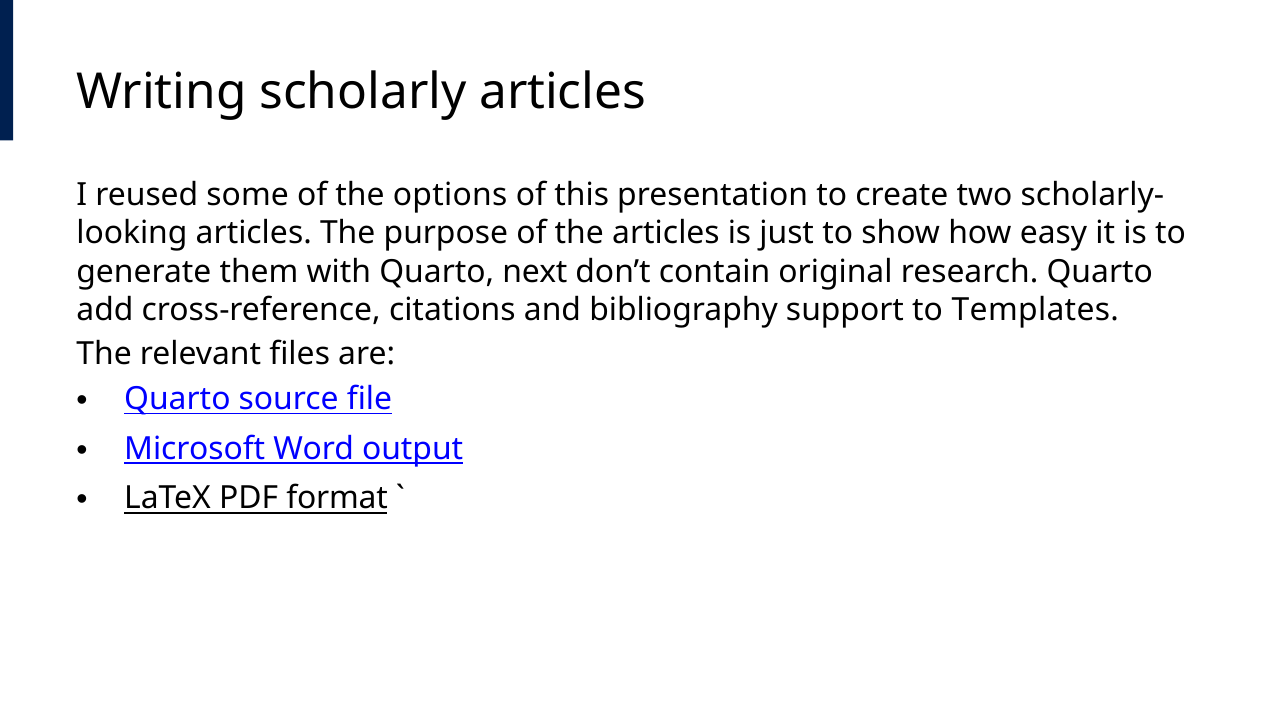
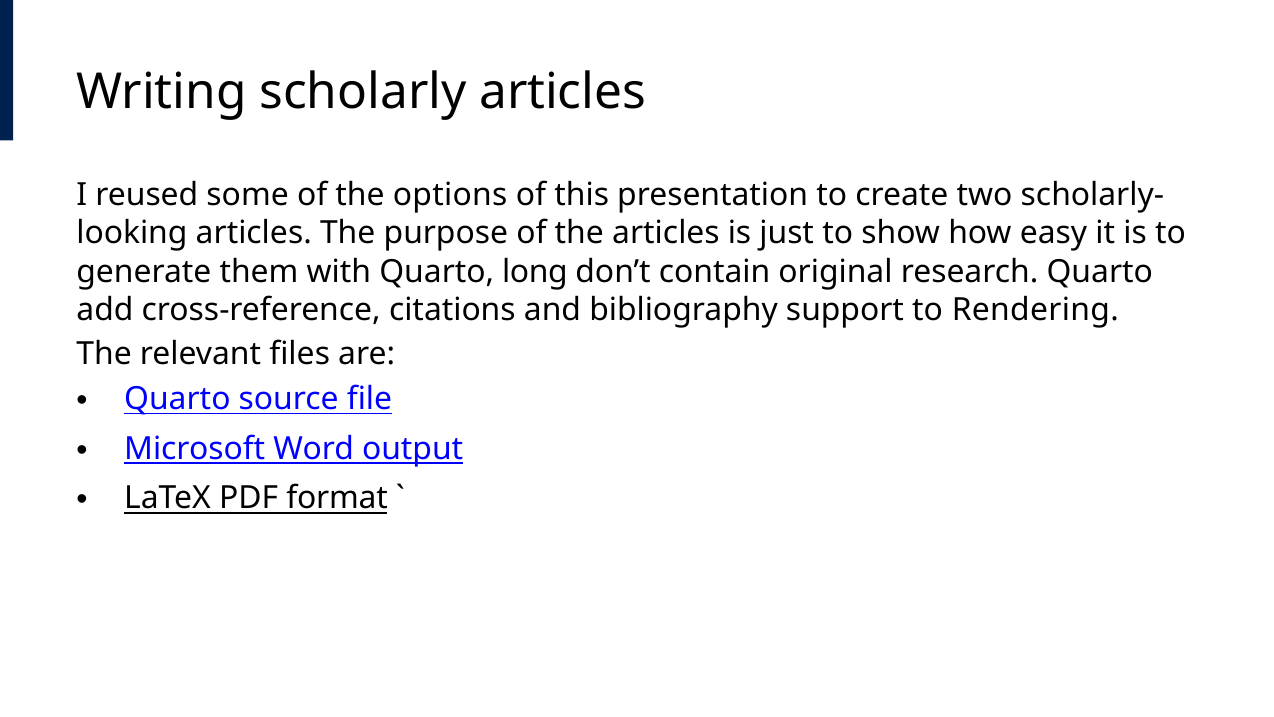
next: next -> long (535, 271)
Templates: Templates -> Rendering (1035, 310)
